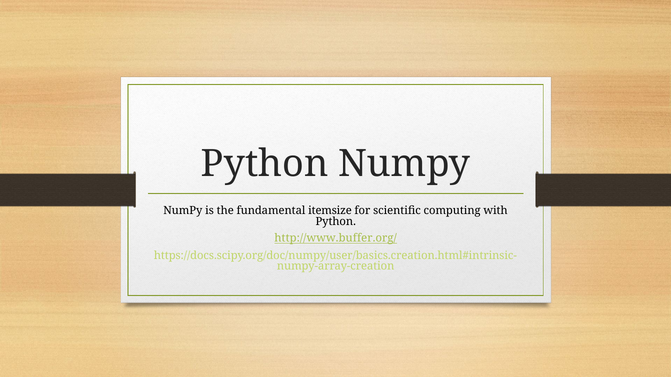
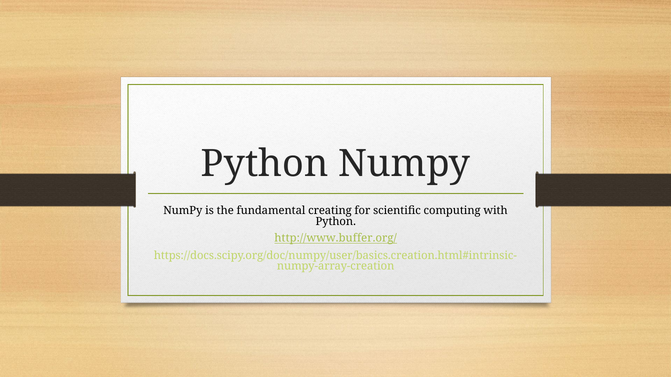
itemsize: itemsize -> creating (330, 211)
